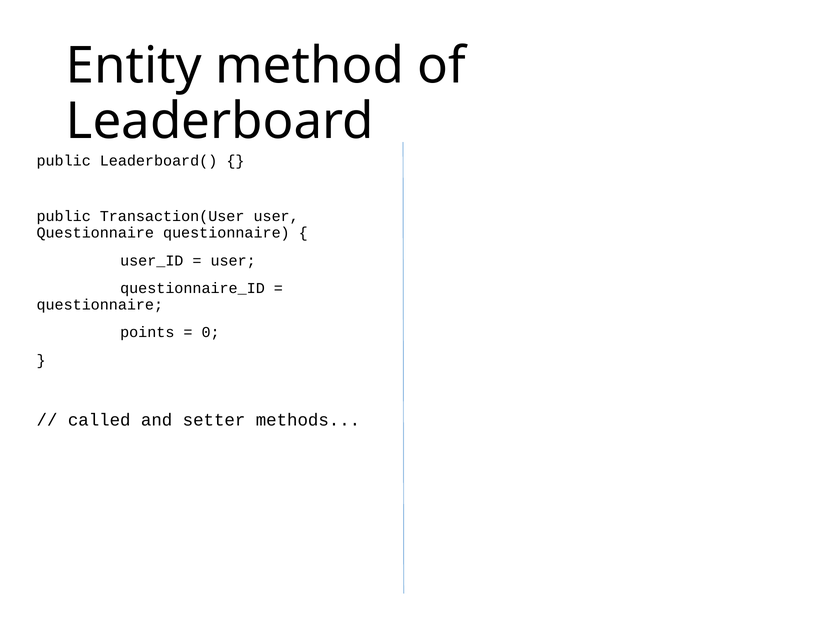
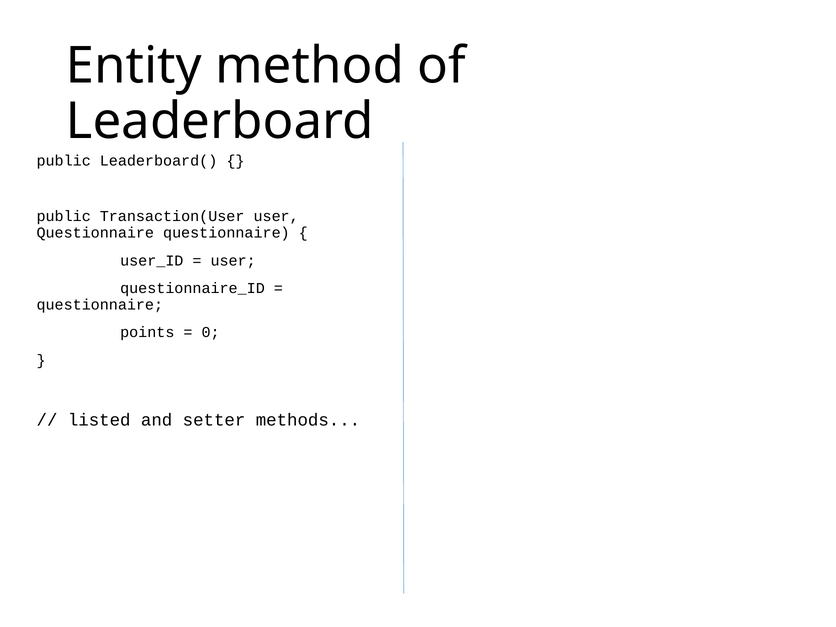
called: called -> listed (99, 420)
